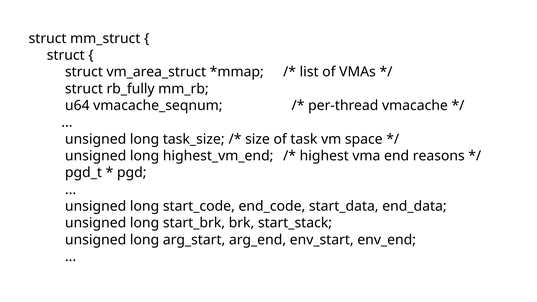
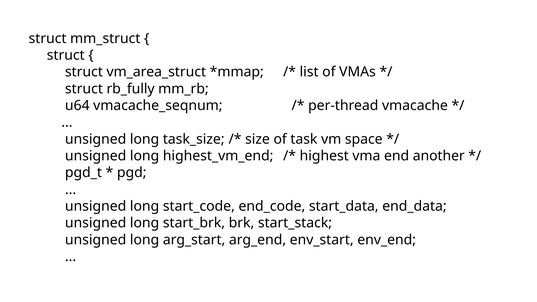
reasons: reasons -> another (439, 156)
